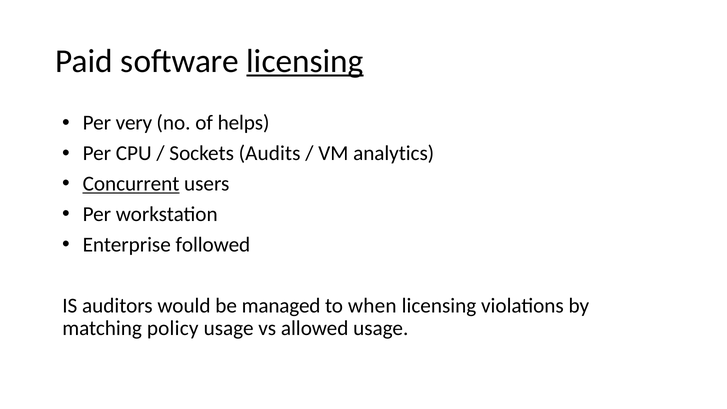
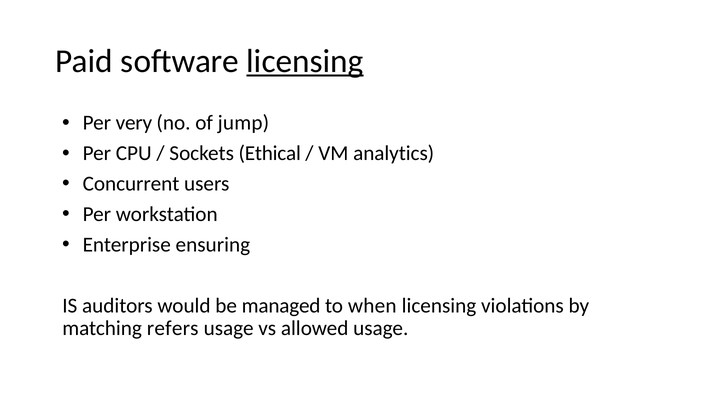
helps: helps -> jump (243, 123)
Audits: Audits -> Ethical (270, 153)
Concurrent underline: present -> none (131, 184)
followed: followed -> ensuring (213, 245)
policy: policy -> refers (173, 328)
